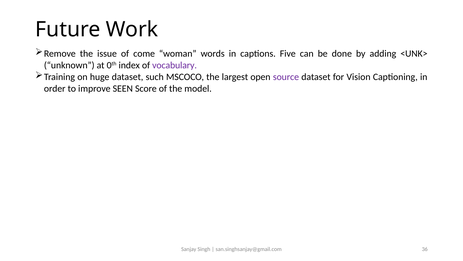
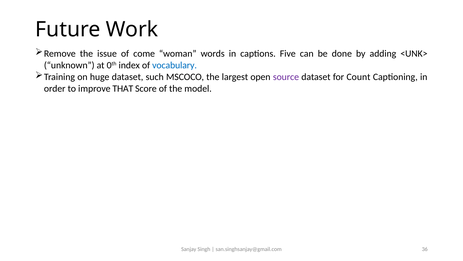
vocabulary colour: purple -> blue (175, 65)
Vision: Vision -> Count (358, 77)
SEEN: SEEN -> THAT (123, 88)
